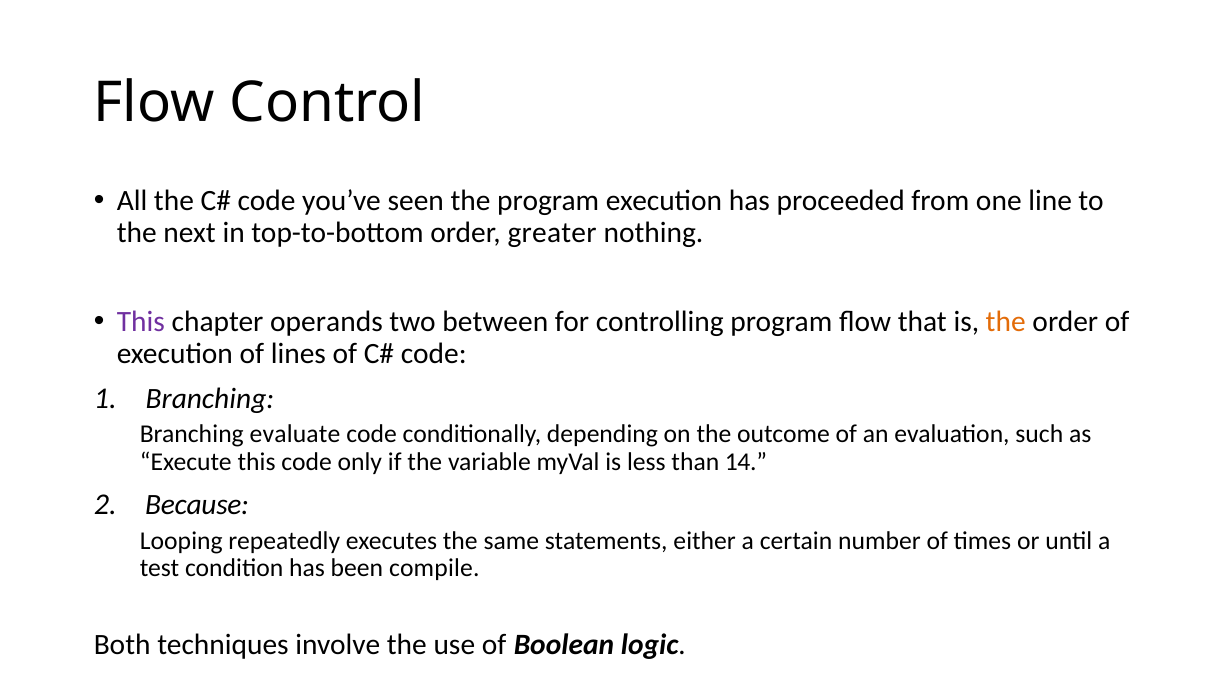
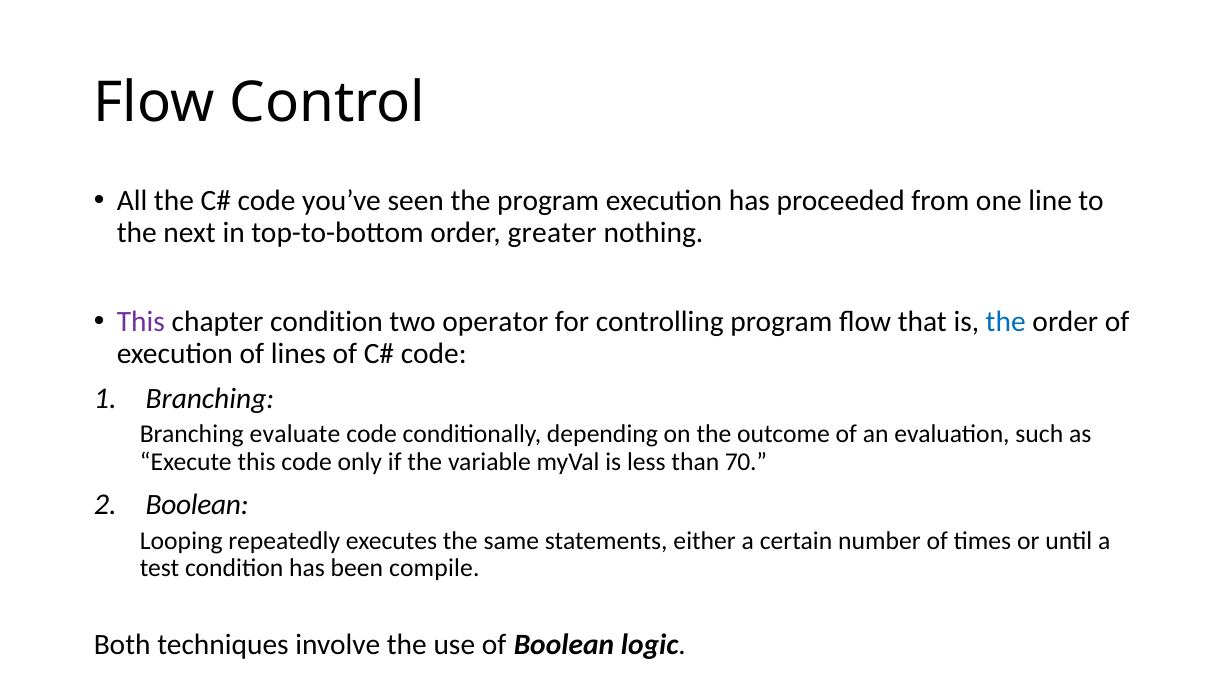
chapter operands: operands -> condition (327, 322)
between: between -> operator (495, 322)
the colour: orange -> blue (1006, 322)
14: 14 -> 70 (746, 462)
Because: Because -> Boolean (197, 505)
